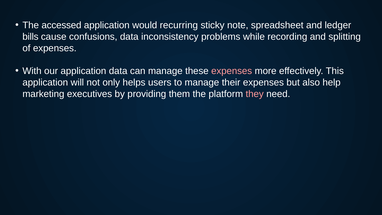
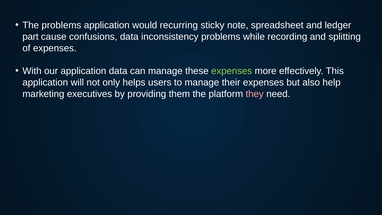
The accessed: accessed -> problems (61, 25)
bills: bills -> part (30, 37)
expenses colour: pink -> light green (232, 71)
